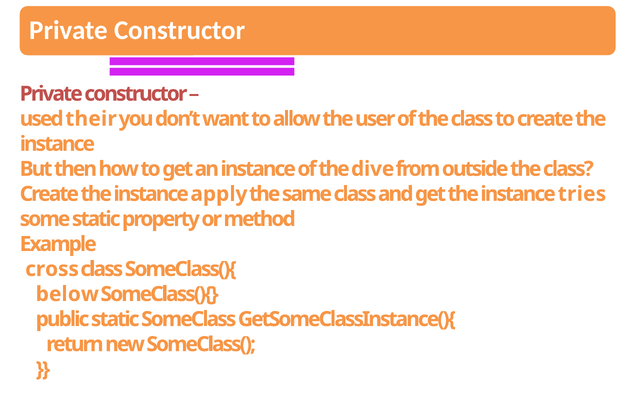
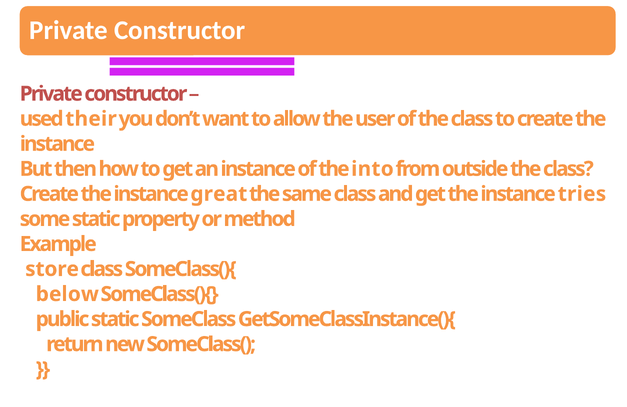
dive: dive -> into (372, 169)
apply: apply -> great (219, 194)
cross: cross -> store (52, 269)
